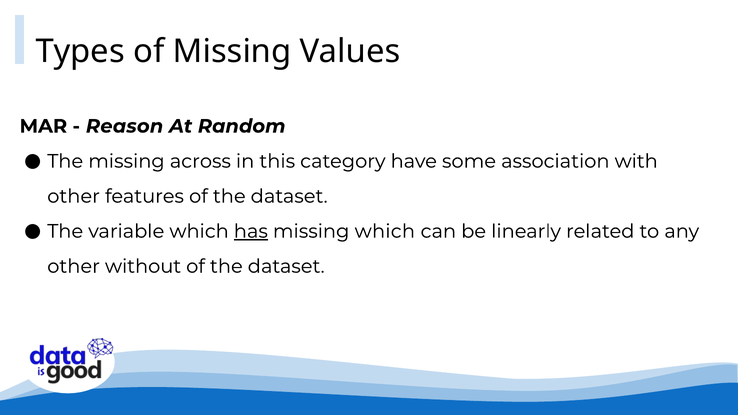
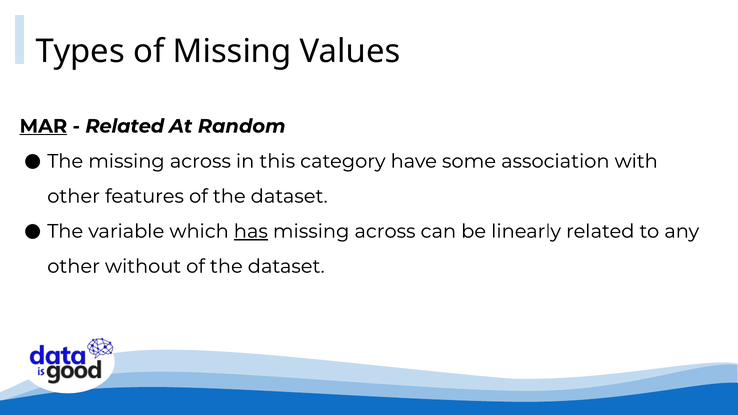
MAR underline: none -> present (43, 126)
Reason: Reason -> Related (125, 126)
which: which -> across (385, 231)
